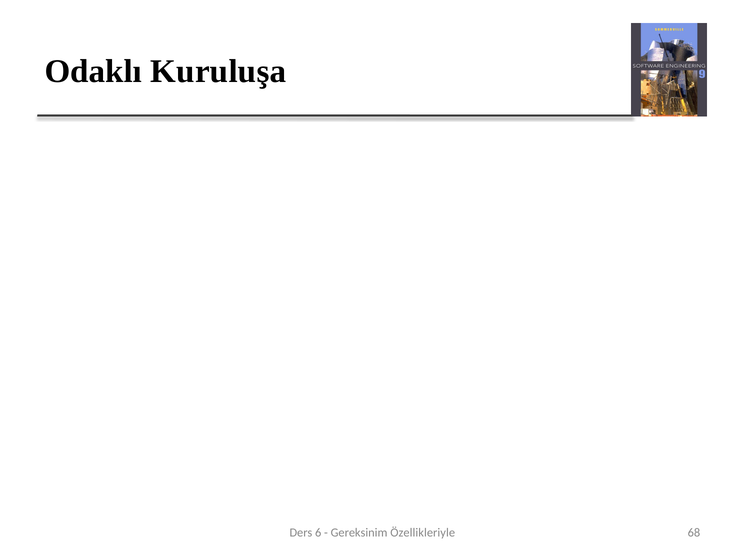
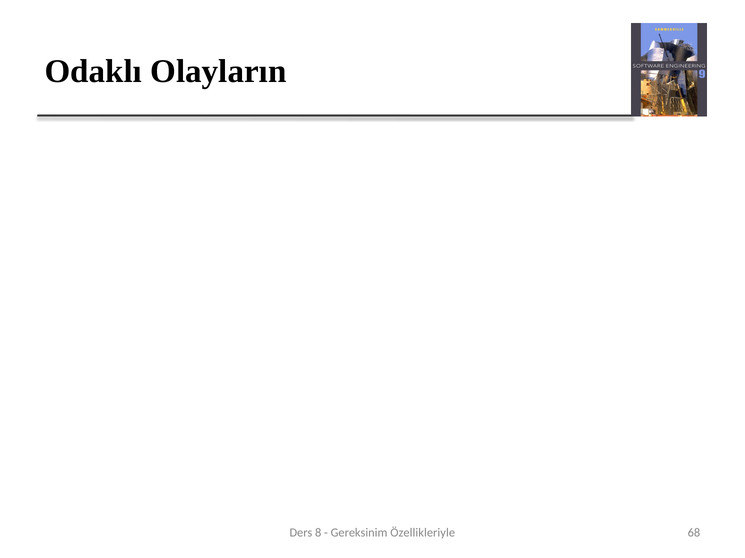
Kuruluşa: Kuruluşa -> Olayların (218, 71)
6: 6 -> 8 (318, 534)
